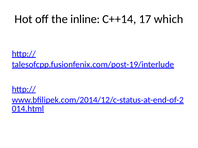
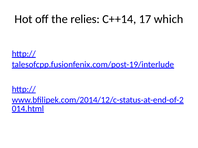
inline: inline -> relies (85, 19)
